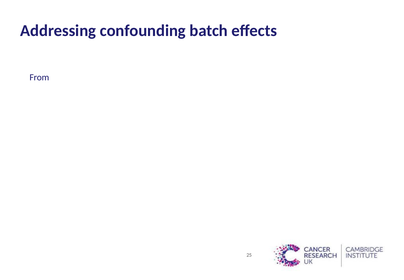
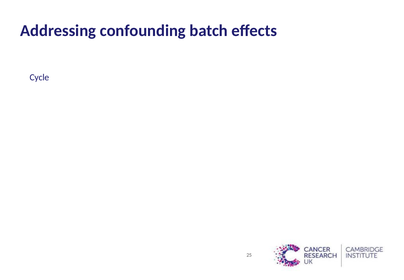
From: From -> Cycle (39, 77)
